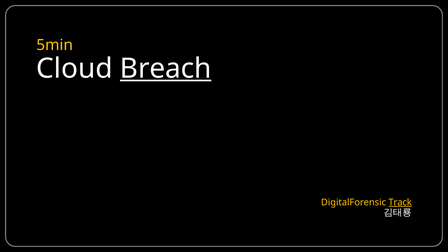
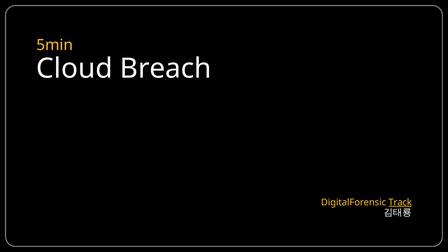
Breach underline: present -> none (166, 68)
